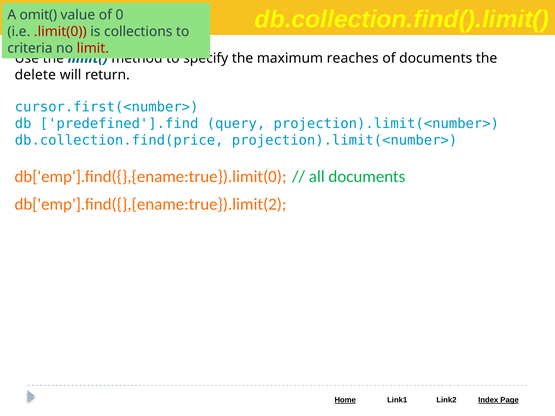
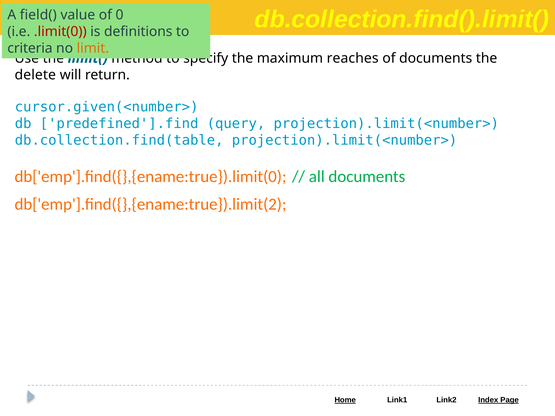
omit(: omit( -> field( (38, 15)
collections: collections -> definitions (138, 32)
limit colour: red -> orange (93, 48)
cursor.first(<number>: cursor.first(<number> -> cursor.given(<number> (107, 107)
db.collection.find(price: db.collection.find(price -> db.collection.find(table (119, 140)
